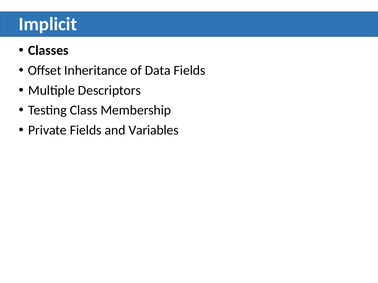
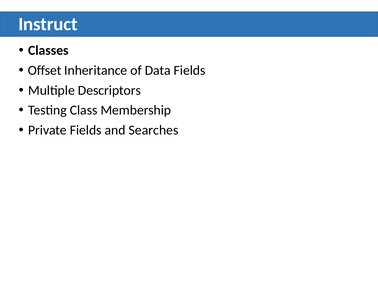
Implicit: Implicit -> Instruct (48, 24)
Variables: Variables -> Searches (154, 130)
